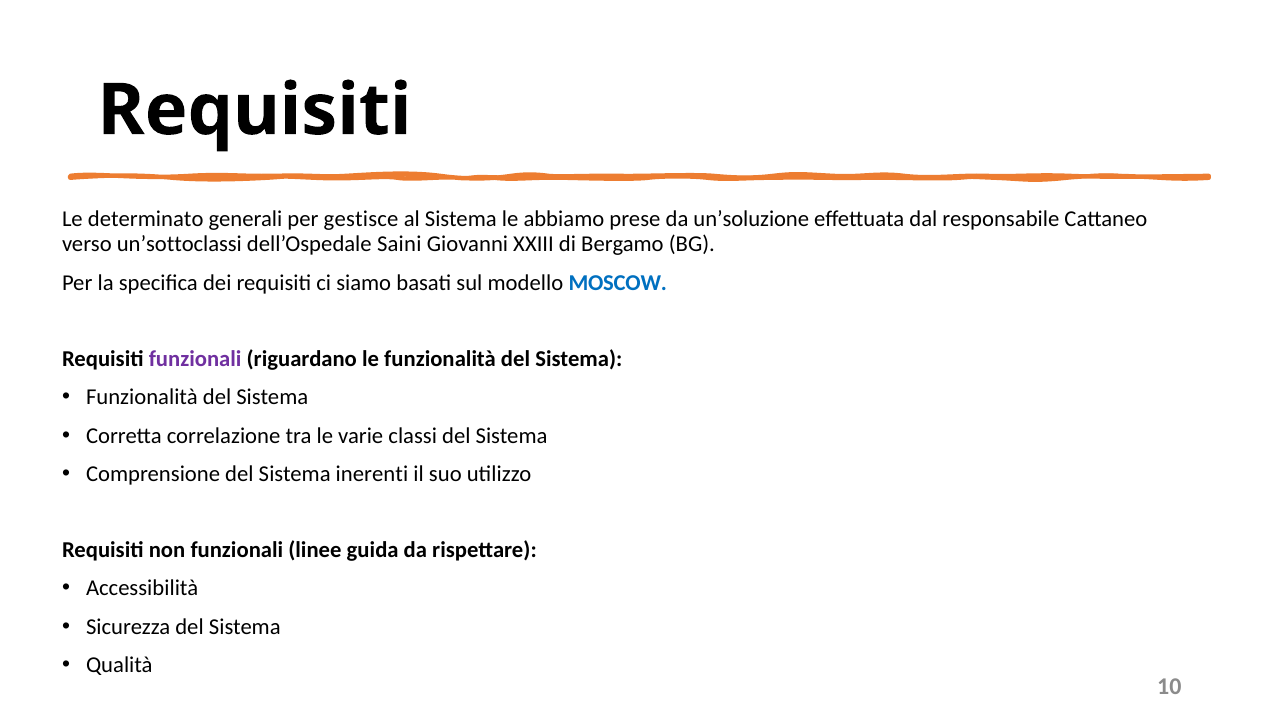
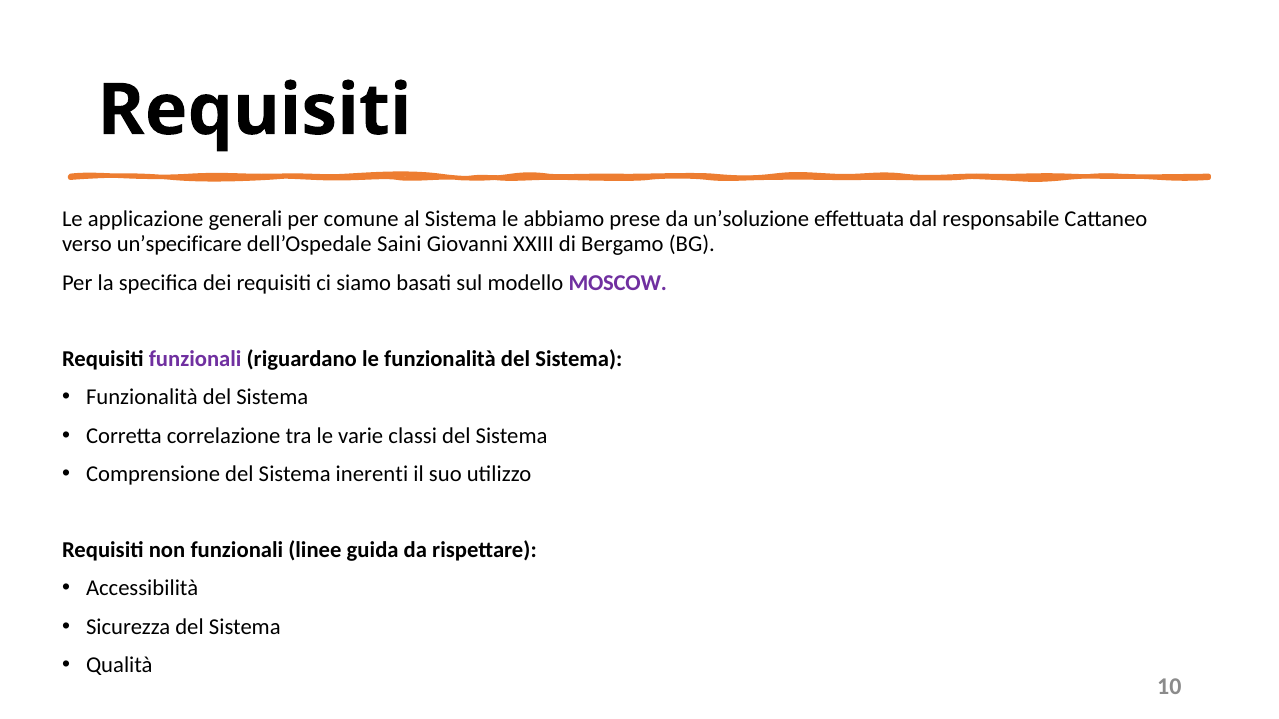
determinato: determinato -> applicazione (146, 220)
gestisce: gestisce -> comune (361, 220)
un’sottoclassi: un’sottoclassi -> un’specificare (179, 245)
MOSCOW colour: blue -> purple (618, 283)
